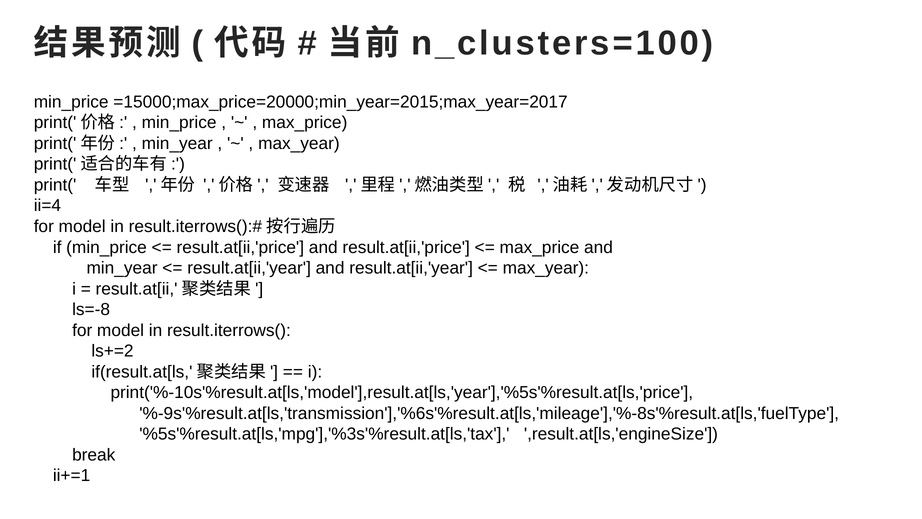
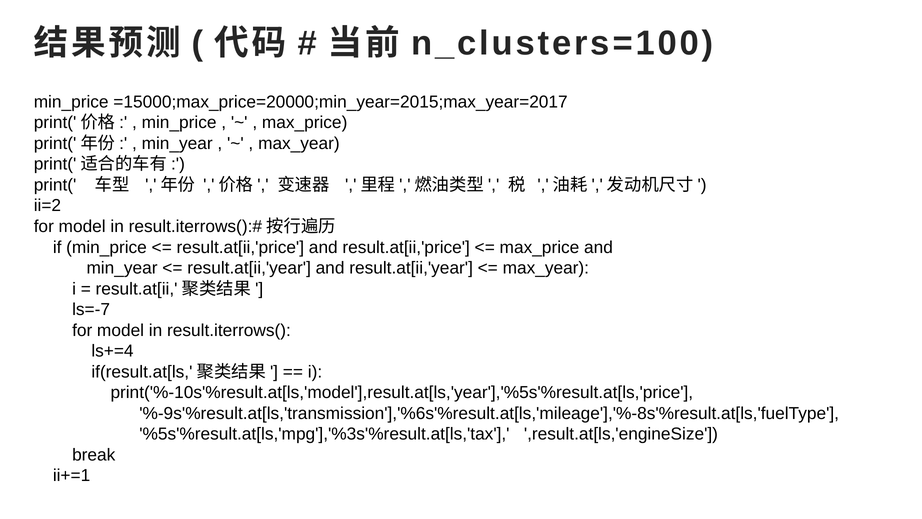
ii=4: ii=4 -> ii=2 (47, 206)
ls=-8: ls=-8 -> ls=-7 (91, 309)
ls+=2: ls+=2 -> ls+=4 (112, 351)
